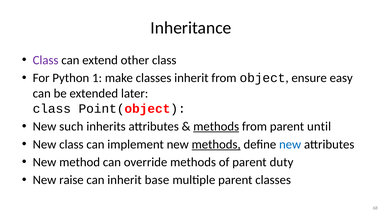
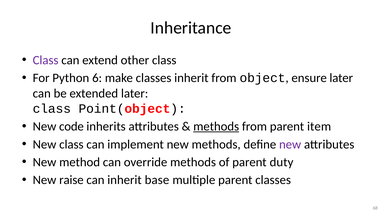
1: 1 -> 6 (97, 78)
ensure easy: easy -> later (341, 78)
such: such -> code (71, 126)
until: until -> item (319, 126)
methods underline: present -> none (216, 144)
new colour: blue -> purple (290, 144)
